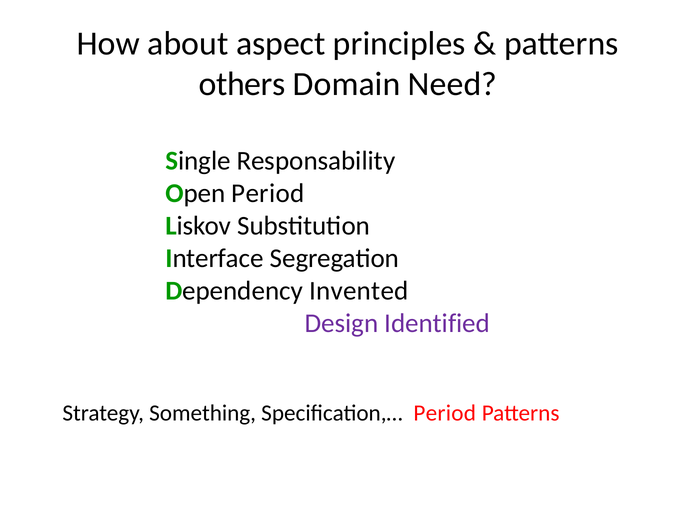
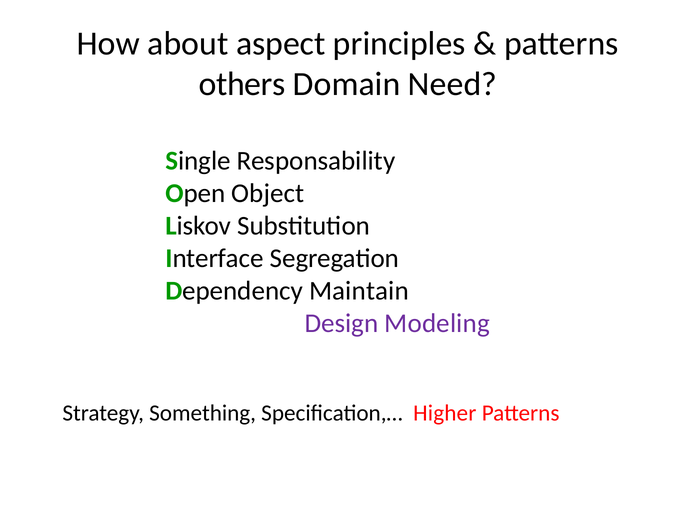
Open Period: Period -> Object (268, 193)
Invented: Invented -> Maintain (359, 291)
Identified: Identified -> Modeling (437, 323)
Specification,… Period: Period -> Higher (445, 413)
